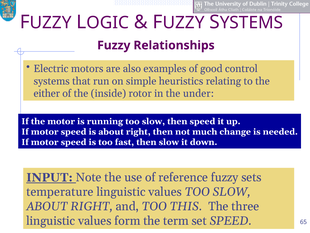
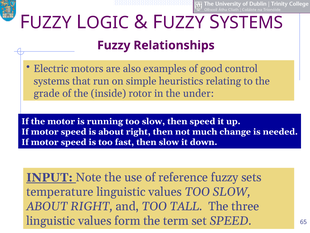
either: either -> grade (47, 93)
THIS: THIS -> TALL (186, 206)
